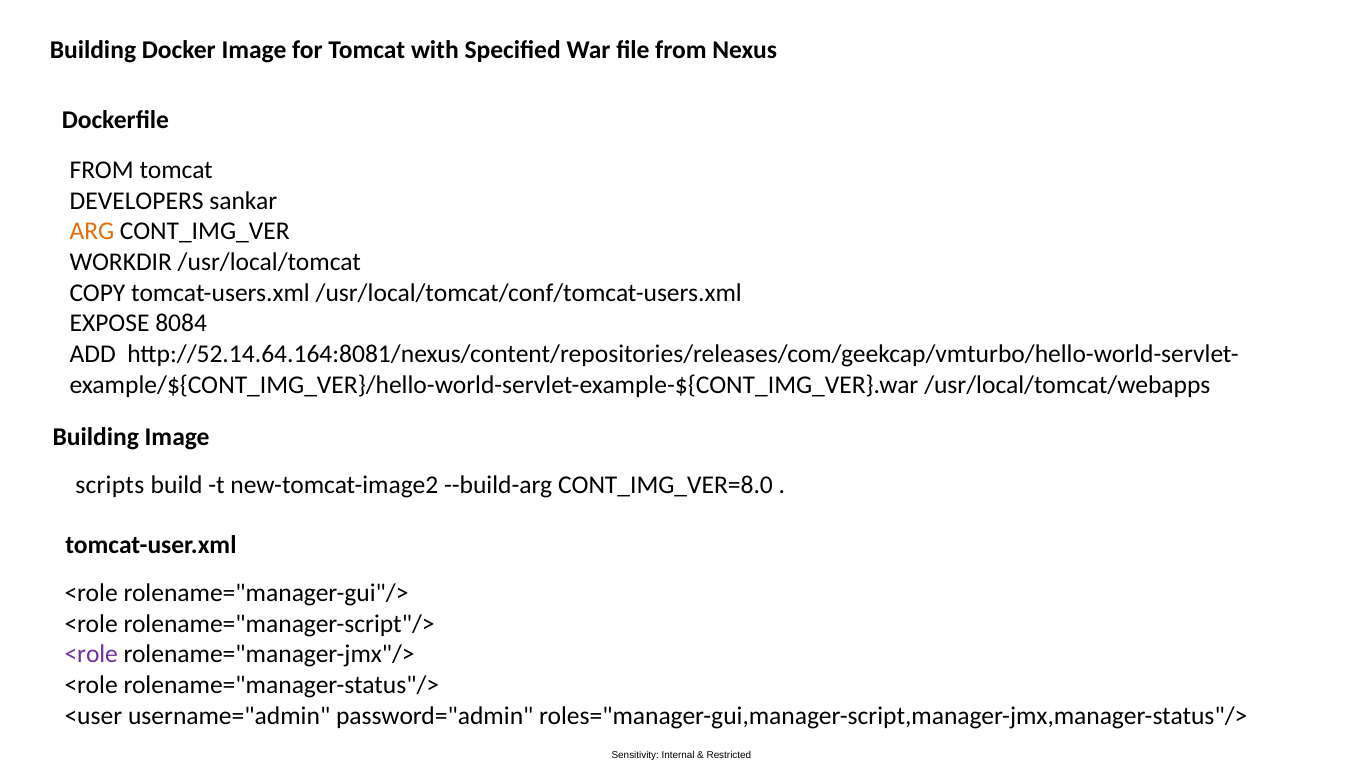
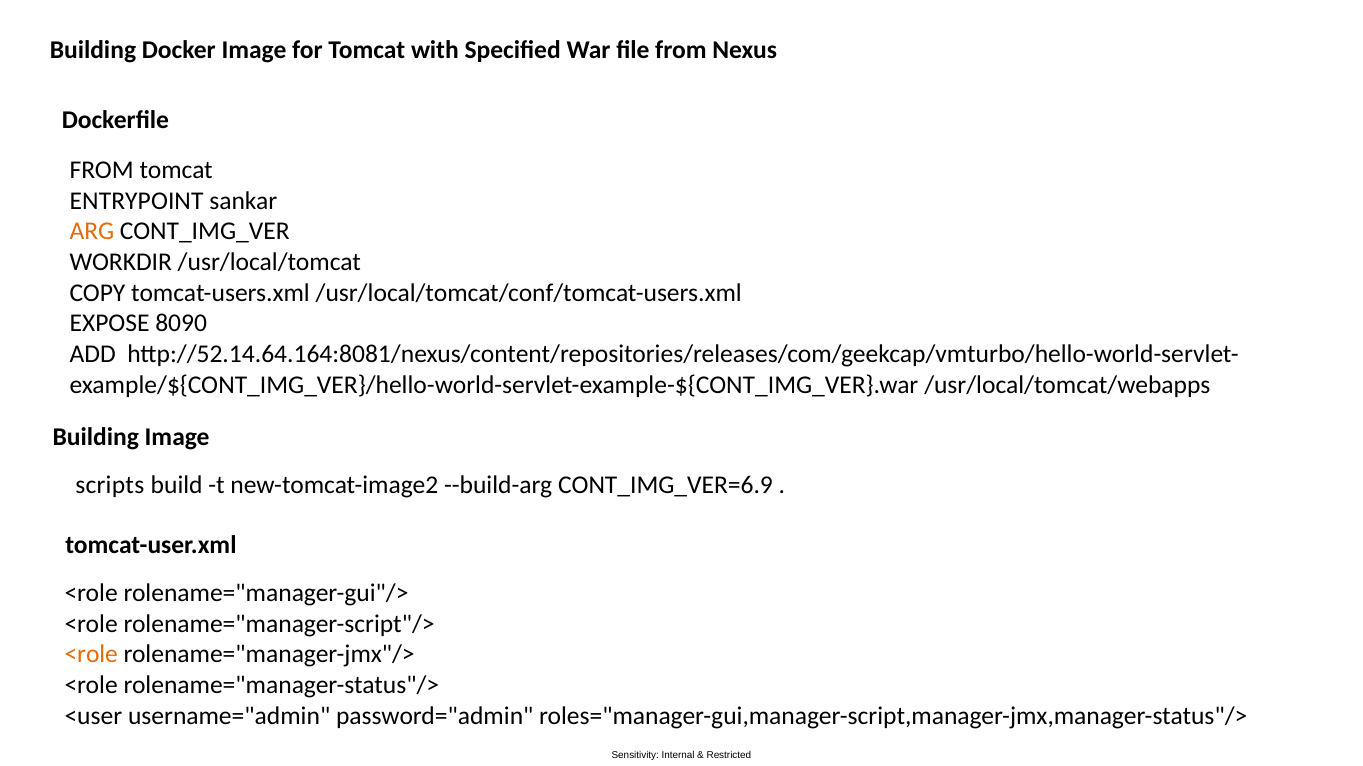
DEVELOPERS: DEVELOPERS -> ENTRYPOINT (137, 201)
8084: 8084 -> 8090 (181, 324)
CONT_IMG_VER=8.0: CONT_IMG_VER=8.0 -> CONT_IMG_VER=6.9 (665, 486)
<role colour: purple -> orange (91, 655)
